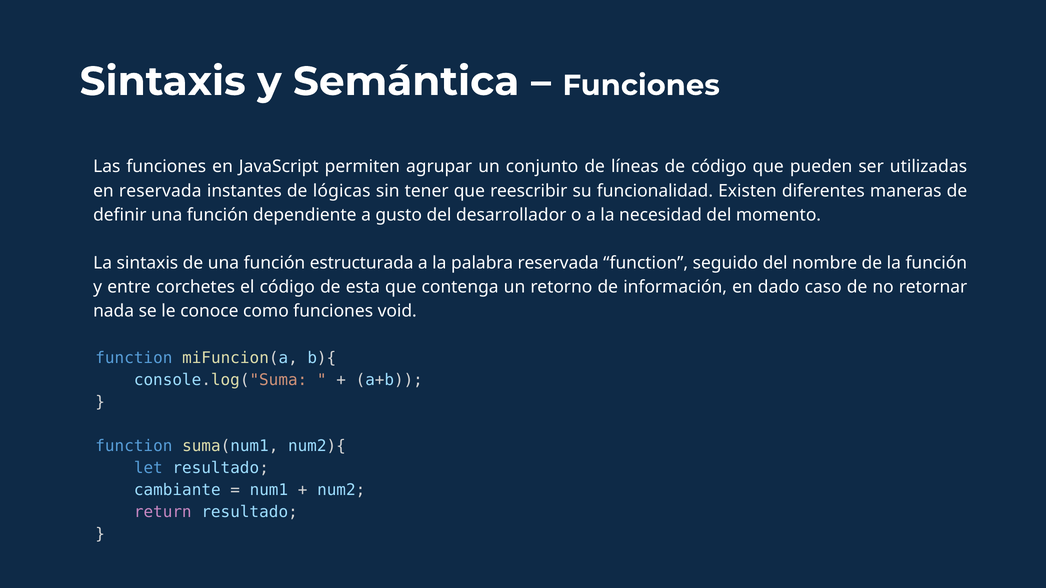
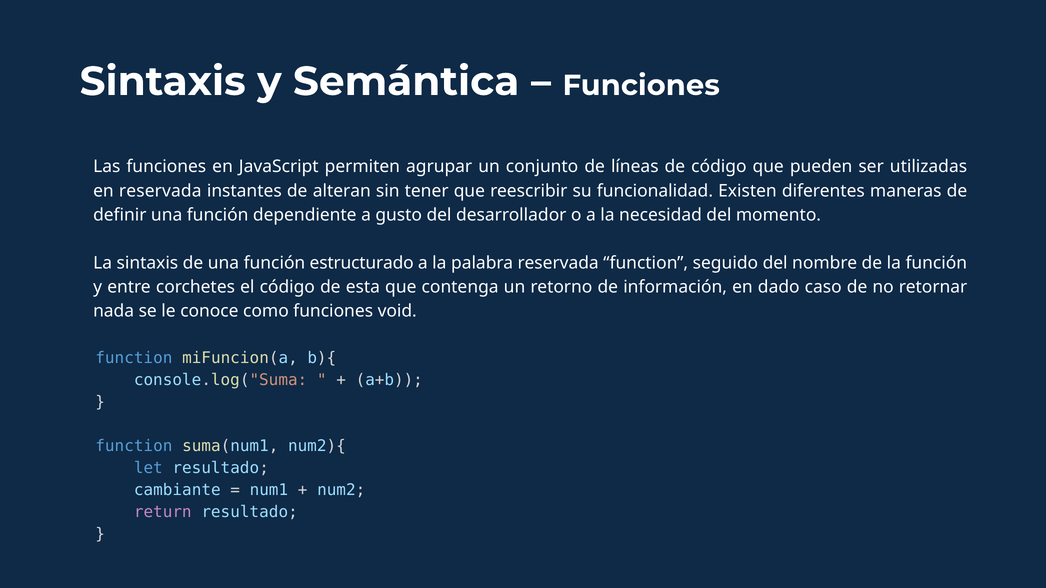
lógicas: lógicas -> alteran (342, 191)
estructurada: estructurada -> estructurado (362, 263)
